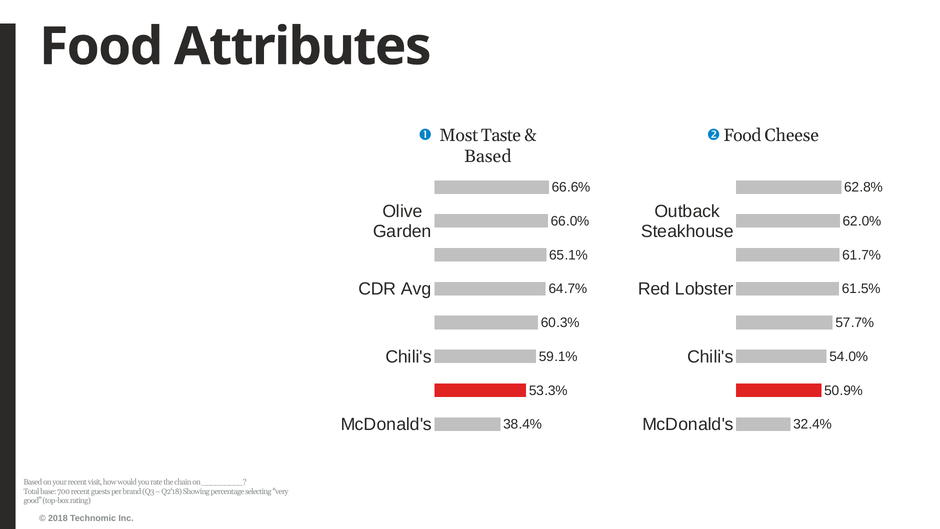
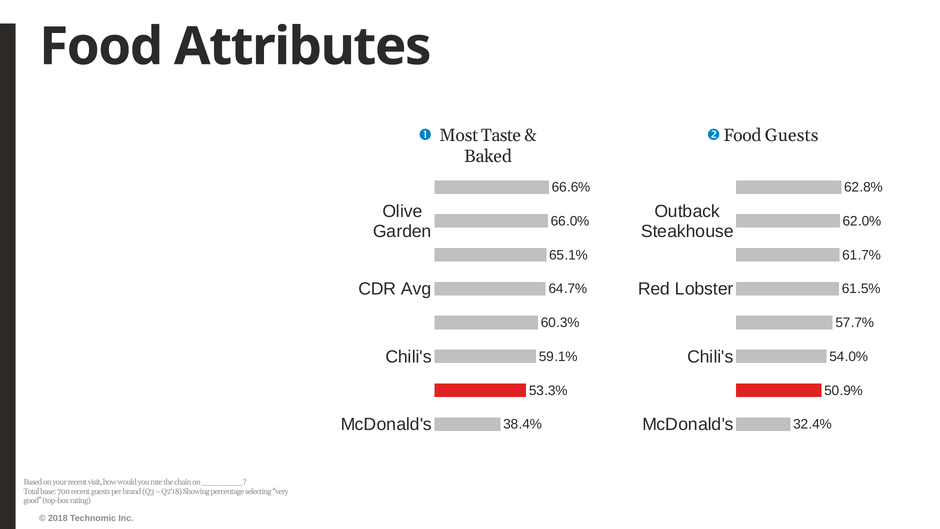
Food Cheese: Cheese -> Guests (792, 135)
Based: Based -> Baked (488, 156)
